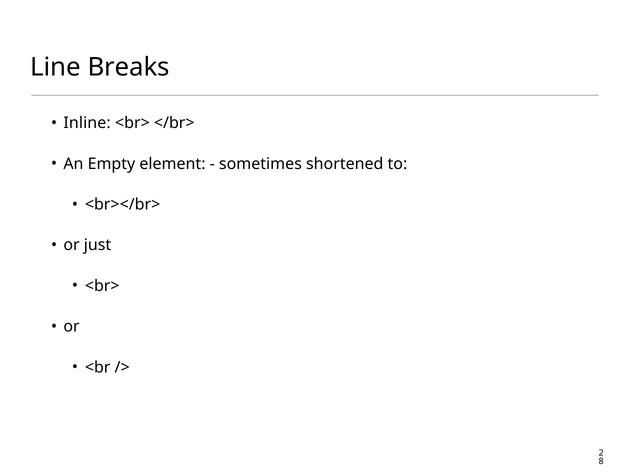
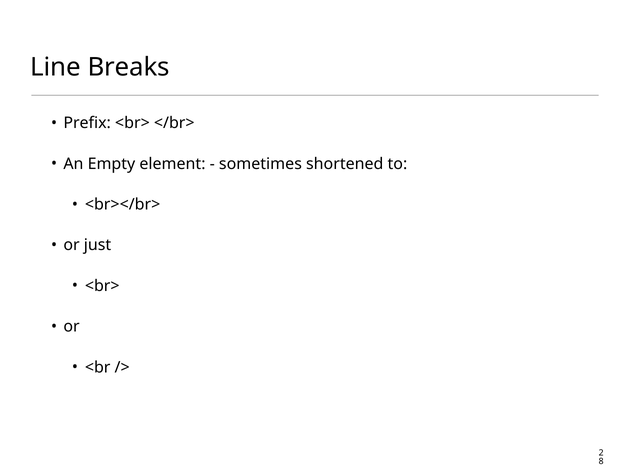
Inline: Inline -> Prefix (87, 123)
